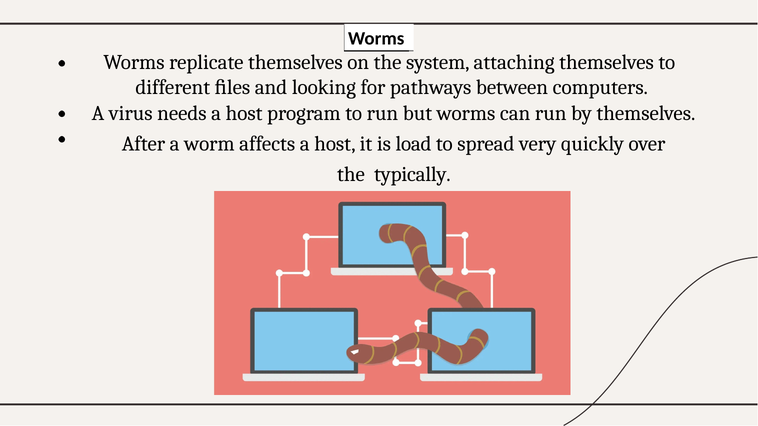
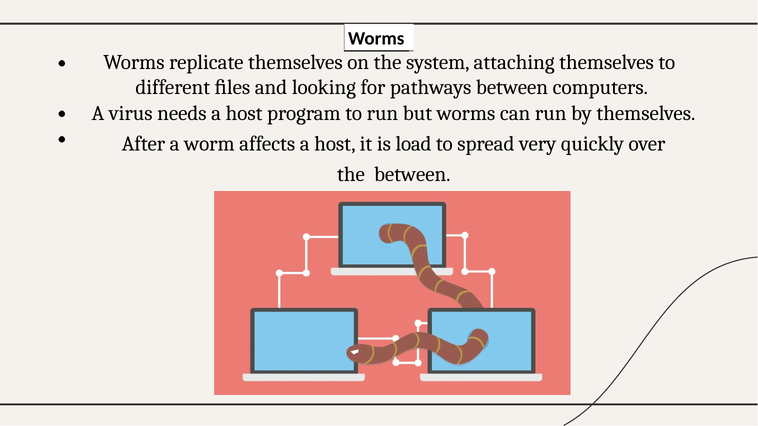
the typically: typically -> between (412, 175)
